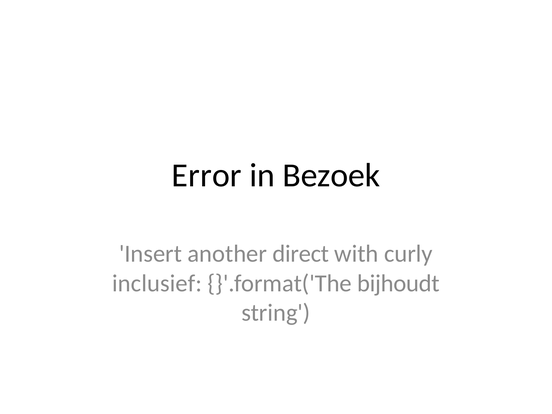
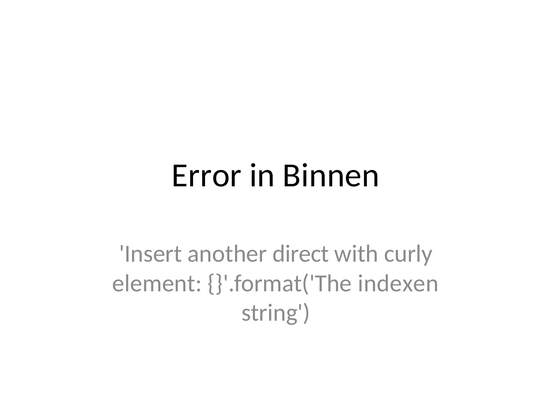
Bezoek: Bezoek -> Binnen (331, 175)
inclusief: inclusief -> element (157, 283)
bijhoudt: bijhoudt -> indexen (398, 283)
